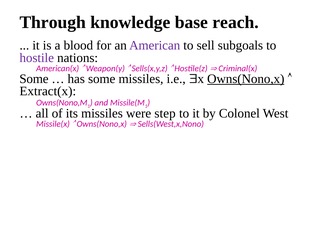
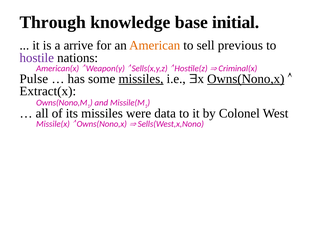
reach: reach -> initial (236, 22)
blood: blood -> arrive (78, 45)
American colour: purple -> orange (155, 45)
subgoals: subgoals -> previous (240, 45)
Some: Some -> Pulse (34, 79)
missiles underline: none -> present (141, 79)
step: step -> data (165, 113)
